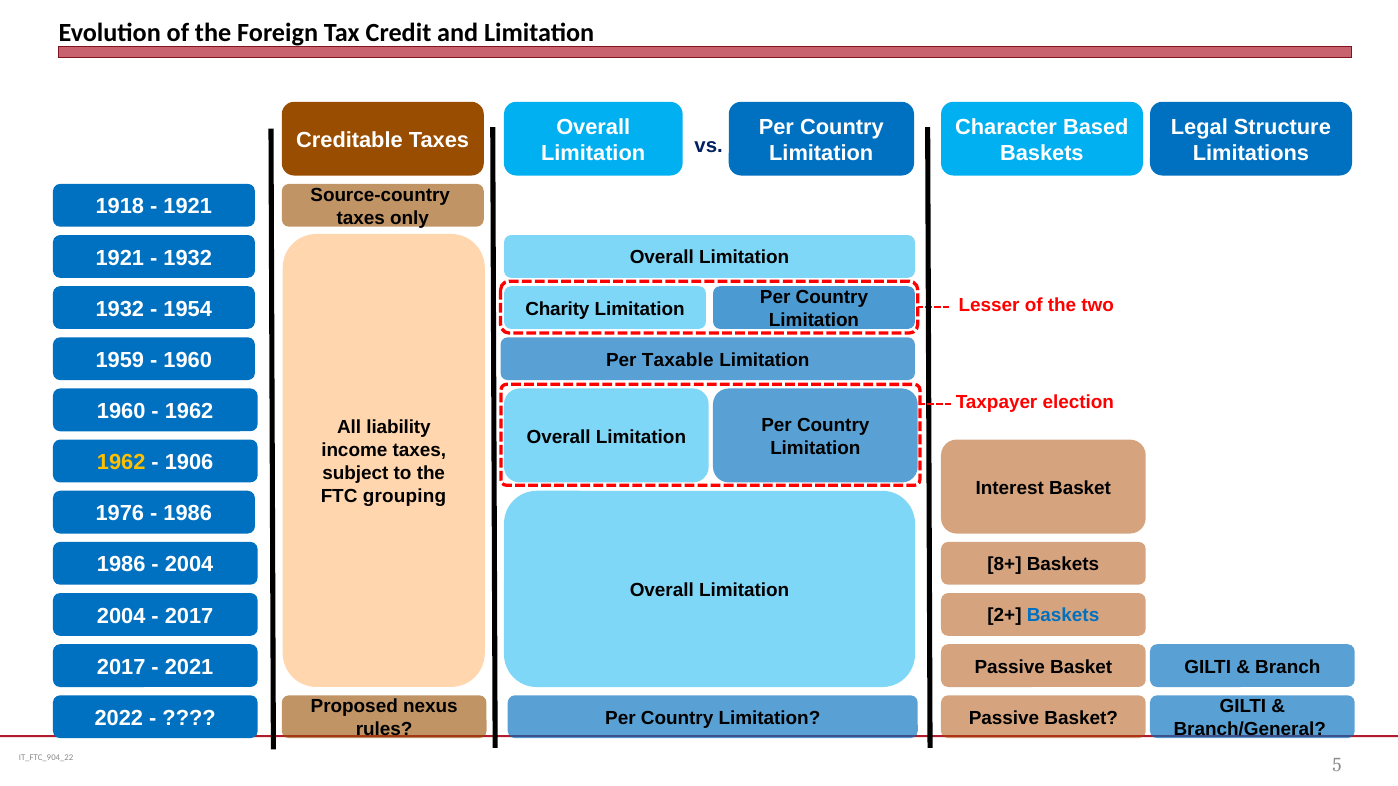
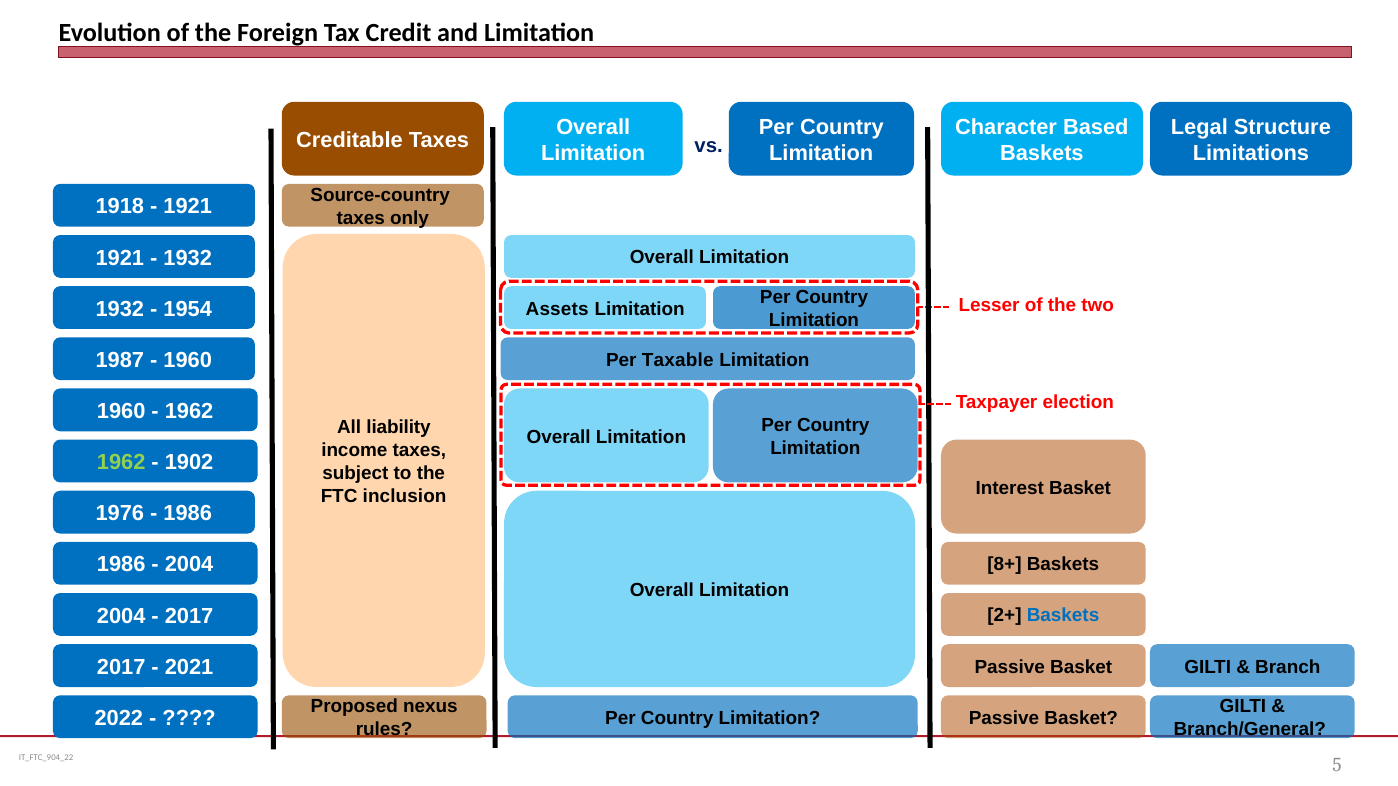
Charity: Charity -> Assets (557, 309)
1959: 1959 -> 1987 (120, 360)
1962 colour: yellow -> light green (121, 463)
1906: 1906 -> 1902 (189, 463)
grouping: grouping -> inclusion (405, 496)
